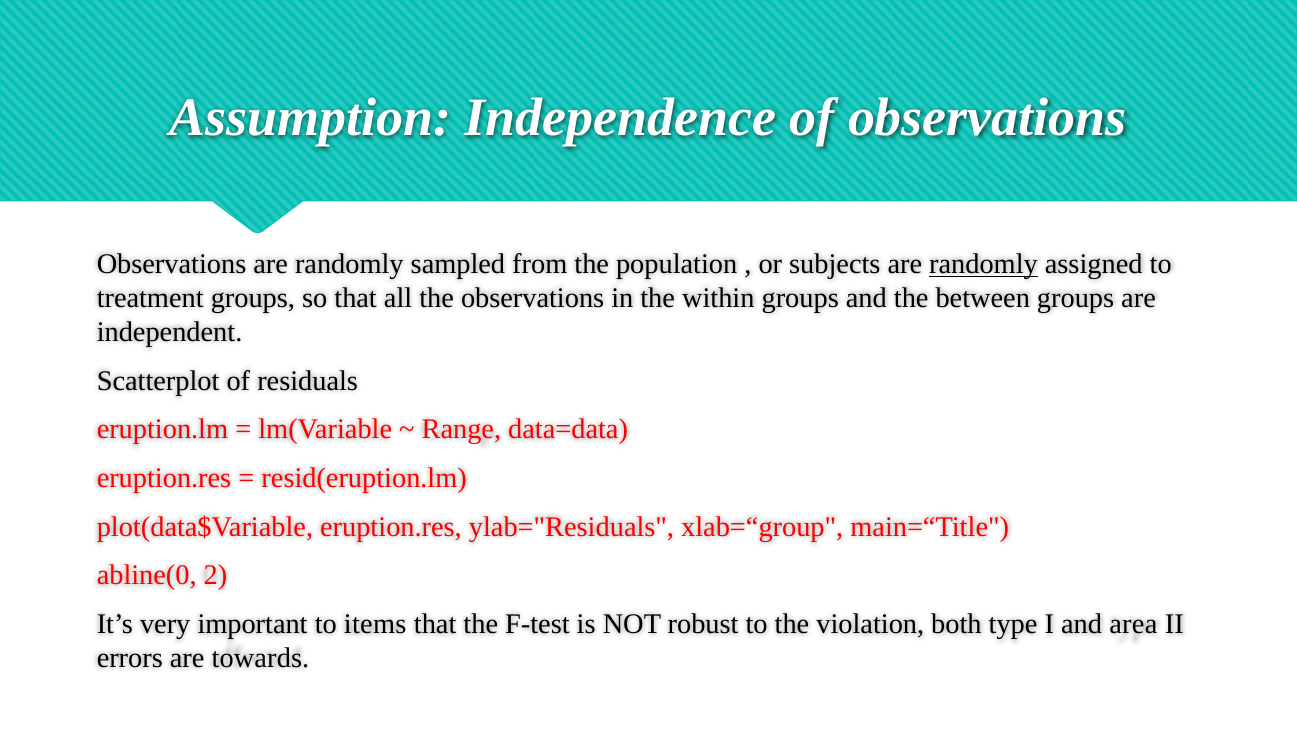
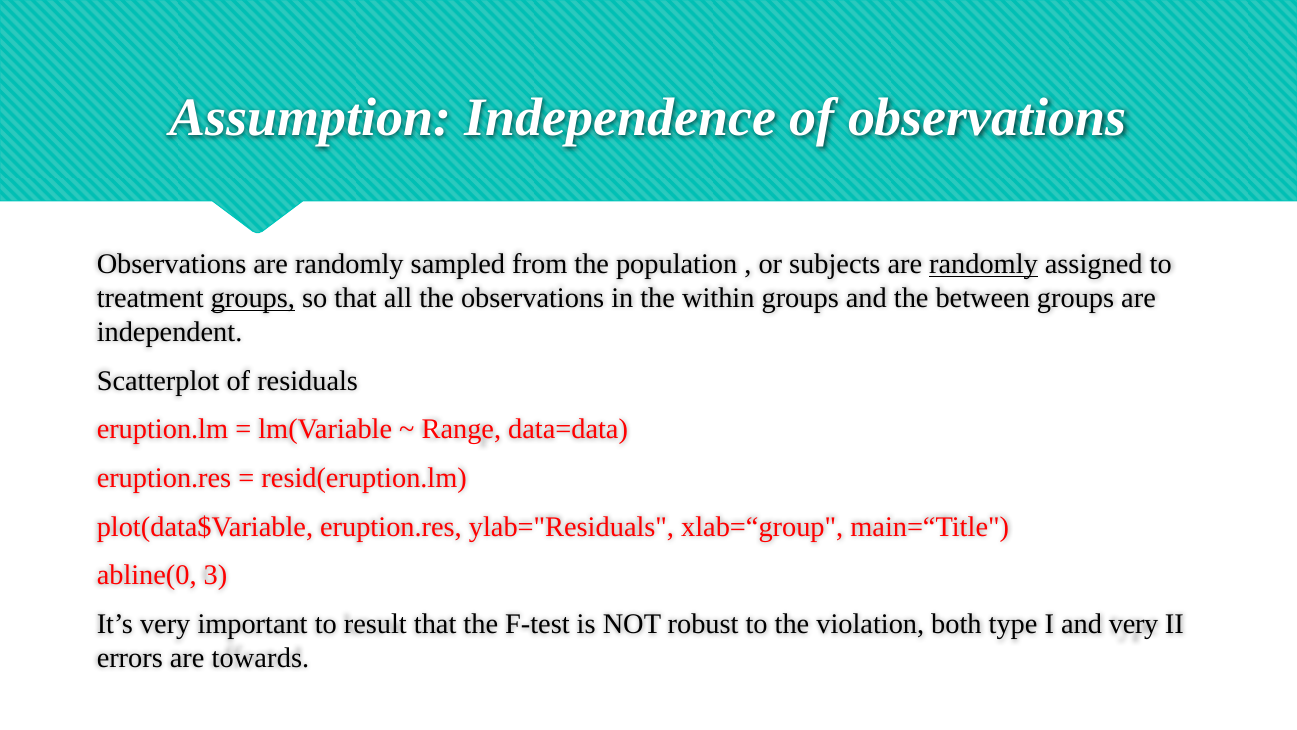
groups underline: none -> present (253, 298)
2: 2 -> 3 (216, 575)
items: items -> result (375, 624)
and area: area -> very (1134, 624)
